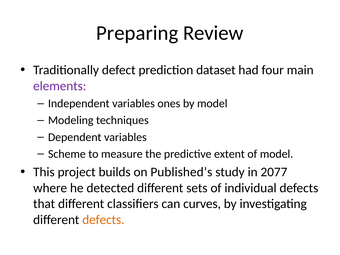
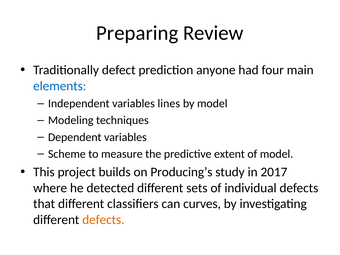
dataset: dataset -> anyone (216, 70)
elements colour: purple -> blue (60, 86)
ones: ones -> lines (169, 104)
Published’s: Published’s -> Producing’s (181, 172)
2077: 2077 -> 2017 (274, 172)
